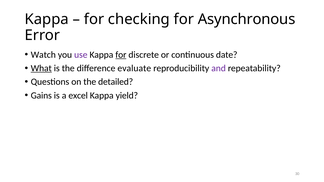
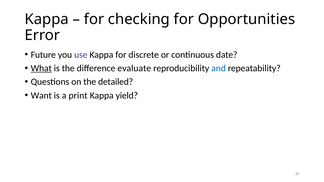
Asynchronous: Asynchronous -> Opportunities (246, 19)
Watch: Watch -> Future (43, 55)
for underline: present -> none (121, 55)
and colour: purple -> blue (219, 68)
Gains: Gains -> Want (41, 96)
excel: excel -> print (78, 96)
